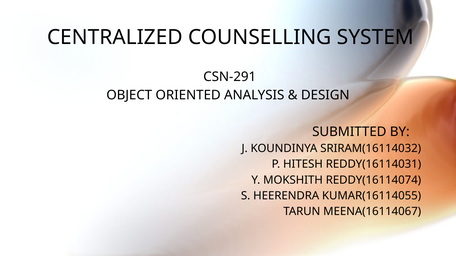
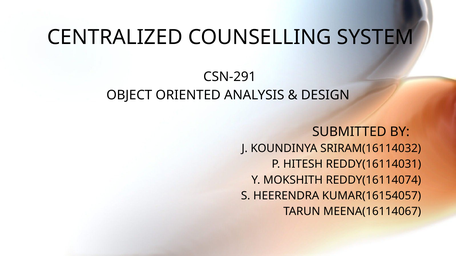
KUMAR(16114055: KUMAR(16114055 -> KUMAR(16154057 (372, 196)
